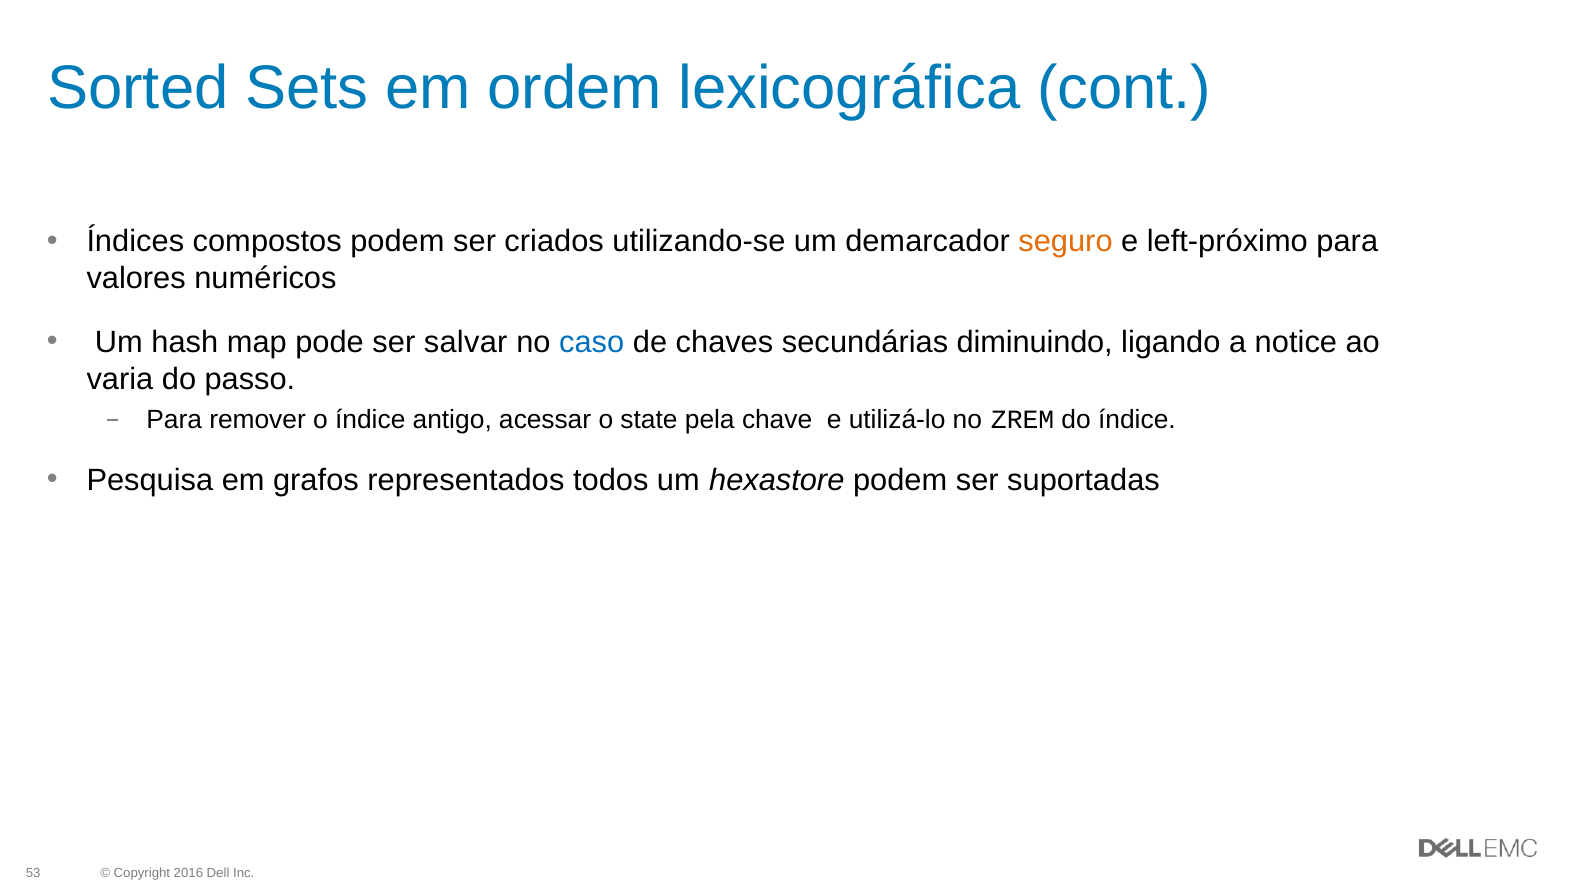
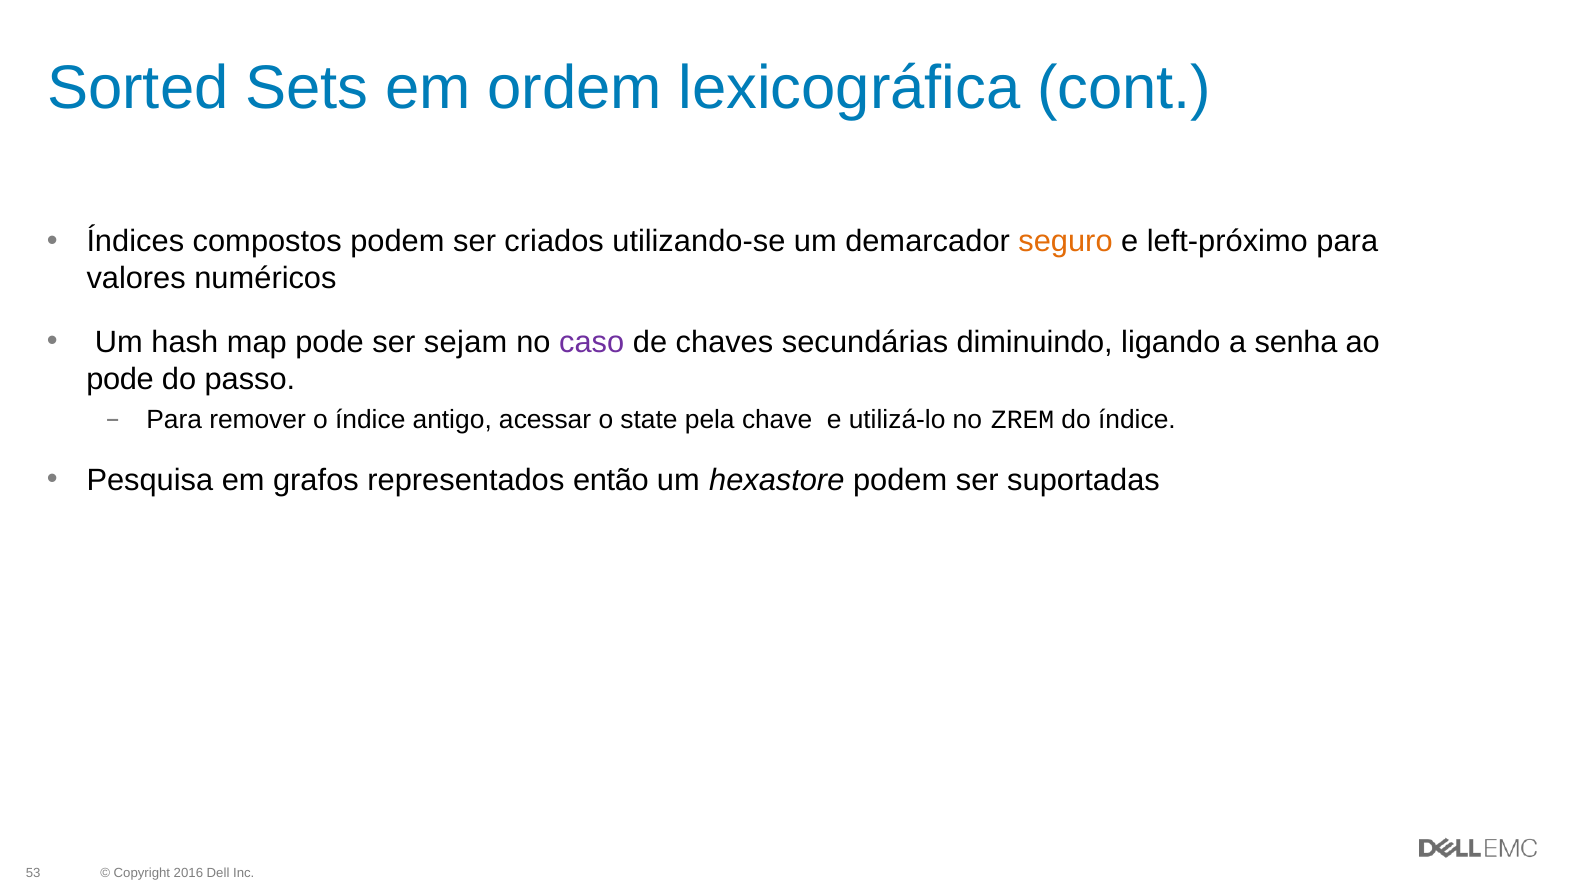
salvar: salvar -> sejam (466, 342)
caso colour: blue -> purple (592, 342)
notice: notice -> senha (1296, 342)
varia: varia -> pode (120, 379)
todos: todos -> então (611, 481)
